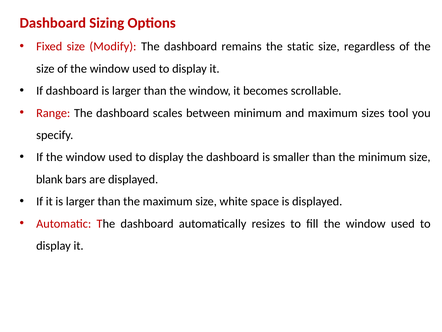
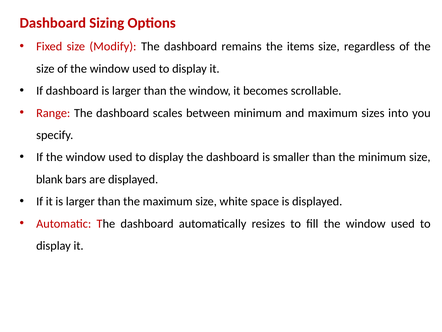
static: static -> items (301, 46)
tool: tool -> into (398, 113)
